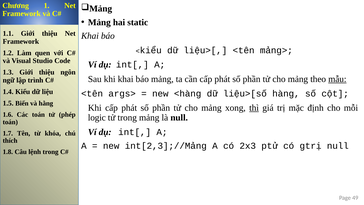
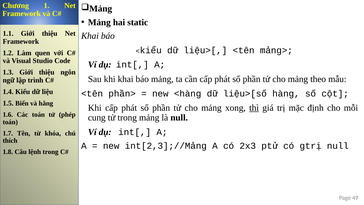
mẫu underline: present -> none (337, 79)
args>: args> -> phần> (122, 93)
logic: logic -> cung (97, 118)
